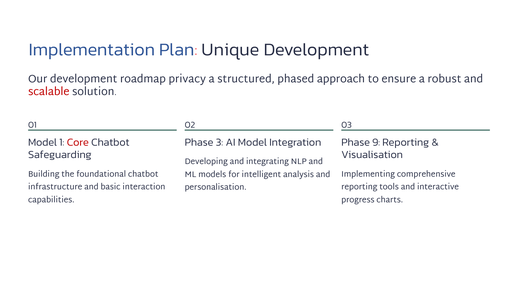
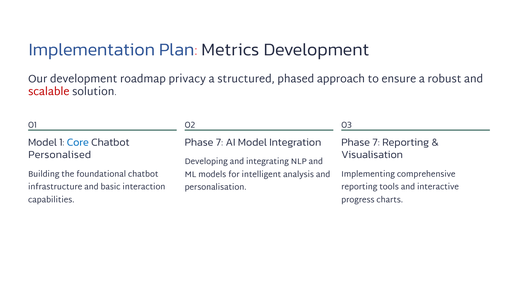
Unique: Unique -> Metrics (231, 50)
Core colour: red -> blue (78, 143)
3: 3 -> 7 (219, 143)
9: 9 -> 7 (376, 143)
Safeguarding: Safeguarding -> Personalised (60, 155)
